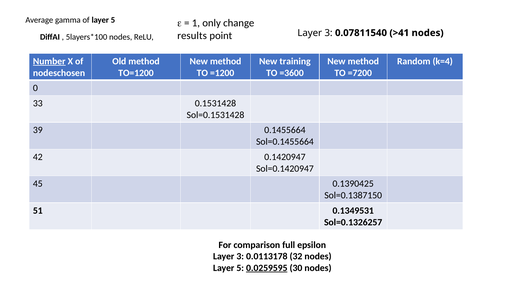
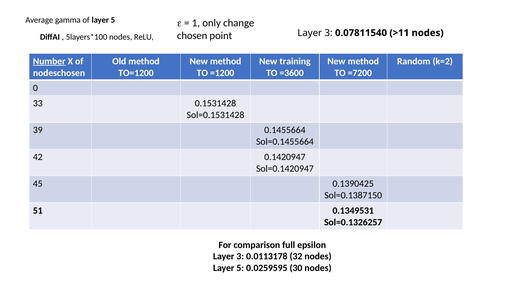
>41: >41 -> >11 (399, 33)
results: results -> chosen (192, 36)
k=4: k=4 -> k=2 (443, 61)
0.0259595 underline: present -> none (267, 268)
